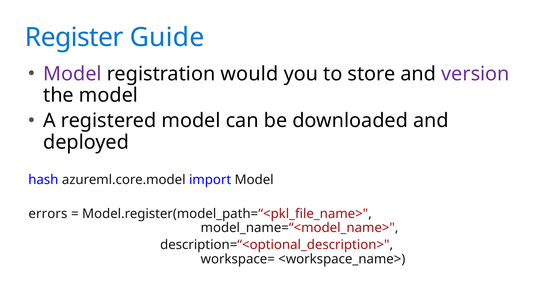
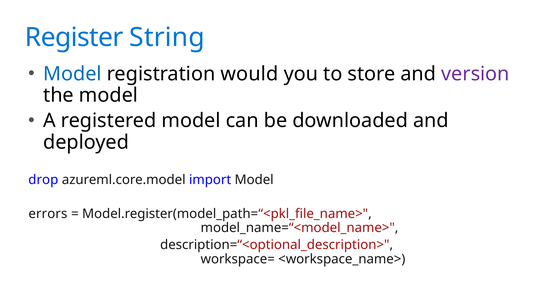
Guide: Guide -> String (167, 38)
Model colour: purple -> blue (72, 74)
hash: hash -> drop (43, 180)
